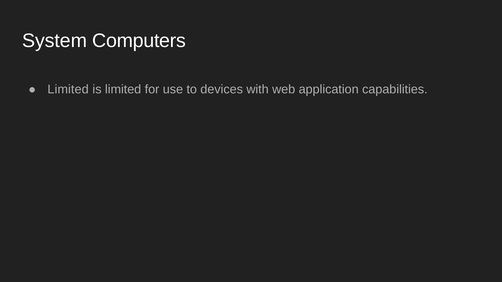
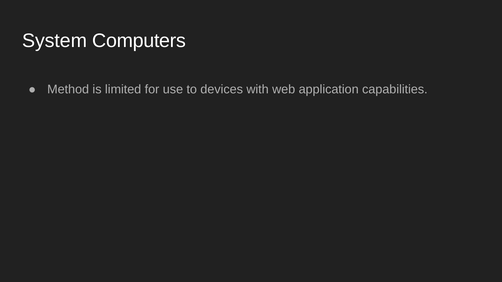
Limited: Limited -> Method (68, 90)
